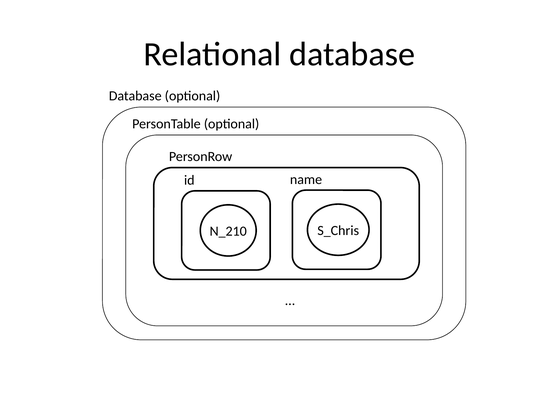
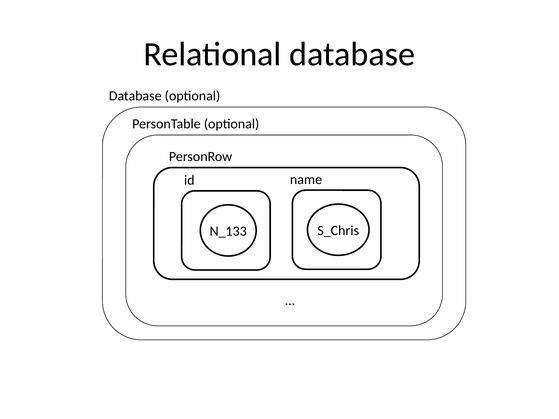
N_210: N_210 -> N_133 (228, 232)
